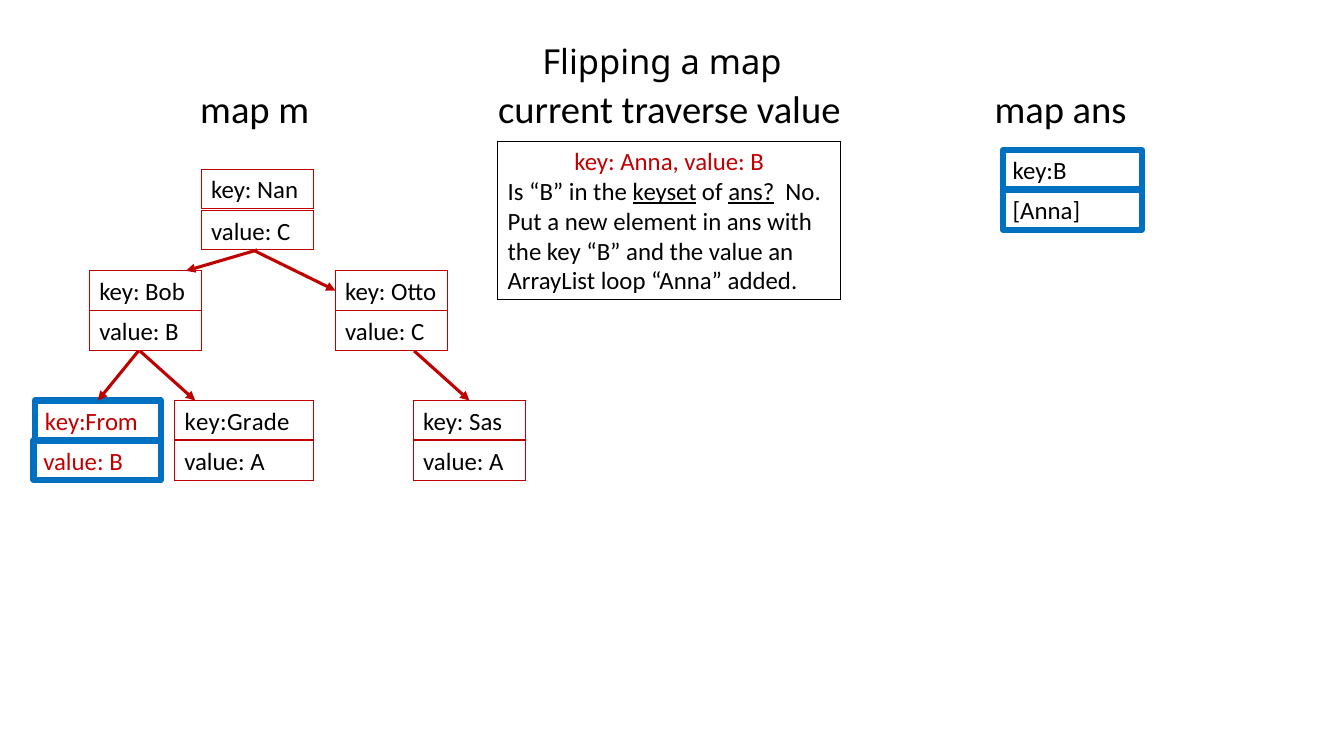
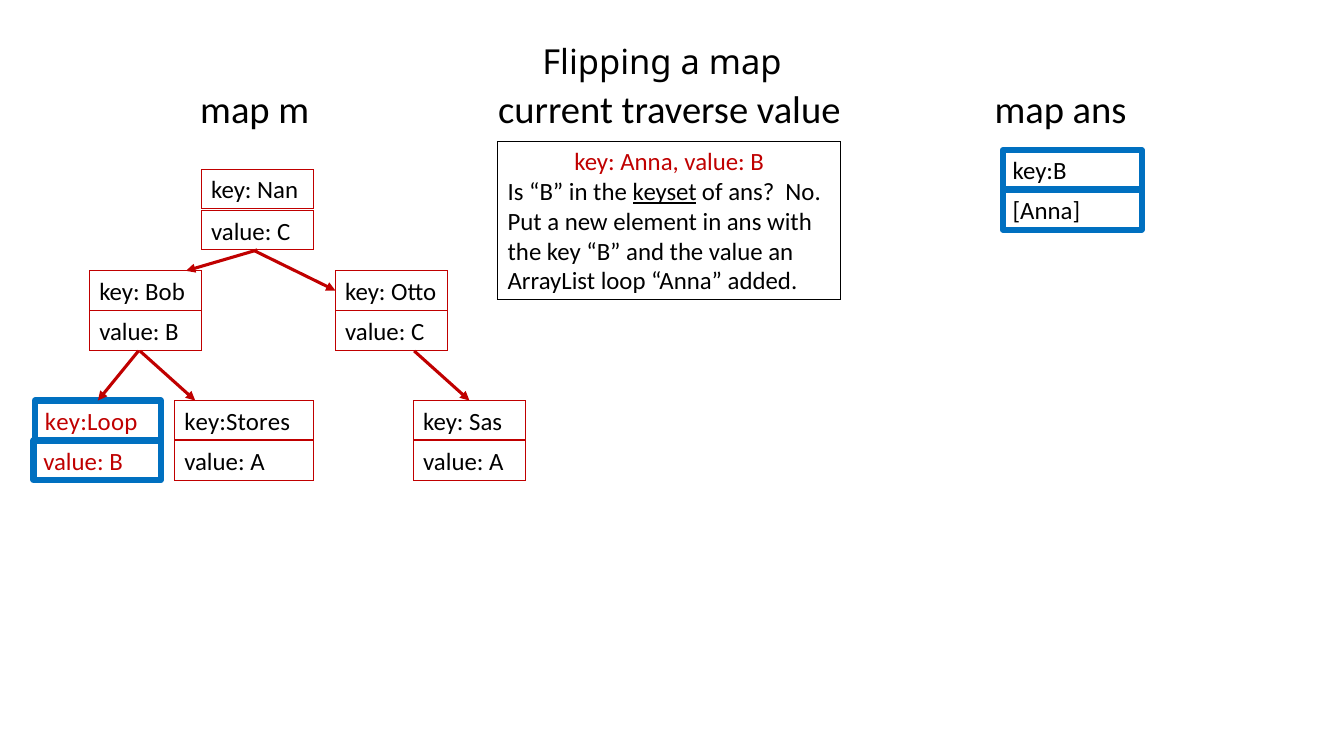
ans underline: present -> none (751, 193)
key:From: key:From -> key:Loop (91, 422)
key:Grade: key:Grade -> key:Stores (237, 422)
